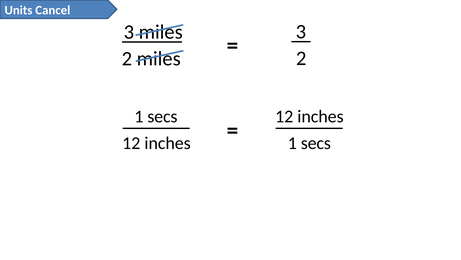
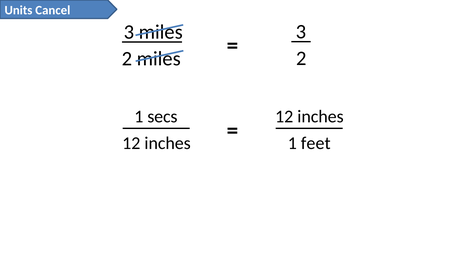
secs: secs -> feet (316, 143)
